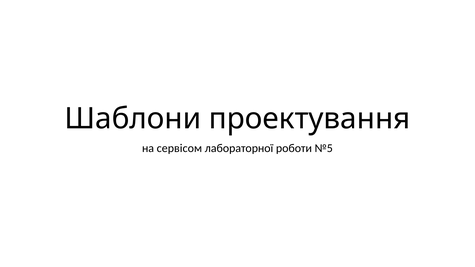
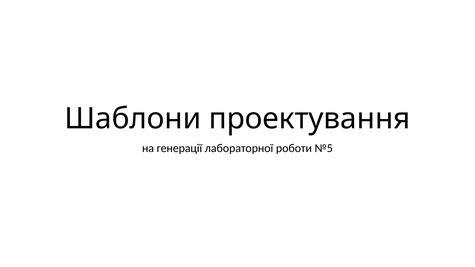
сервісом: сервісом -> генерації (179, 148)
